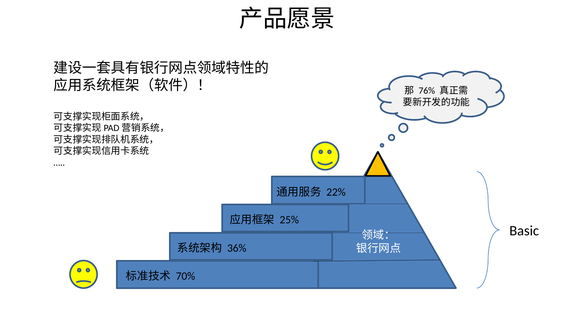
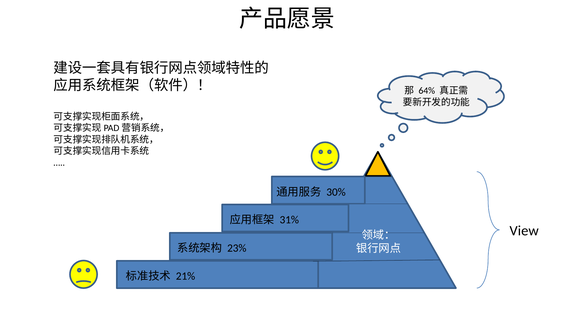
76%: 76% -> 64% (427, 91)
22%: 22% -> 30% (336, 192)
25%: 25% -> 31% (289, 220)
Basic: Basic -> View (524, 231)
36%: 36% -> 23% (237, 248)
70%: 70% -> 21% (186, 276)
